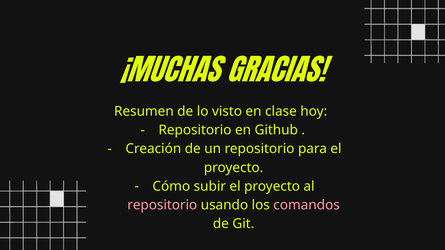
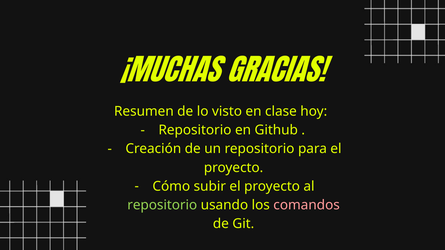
repositorio colour: pink -> light green (162, 205)
